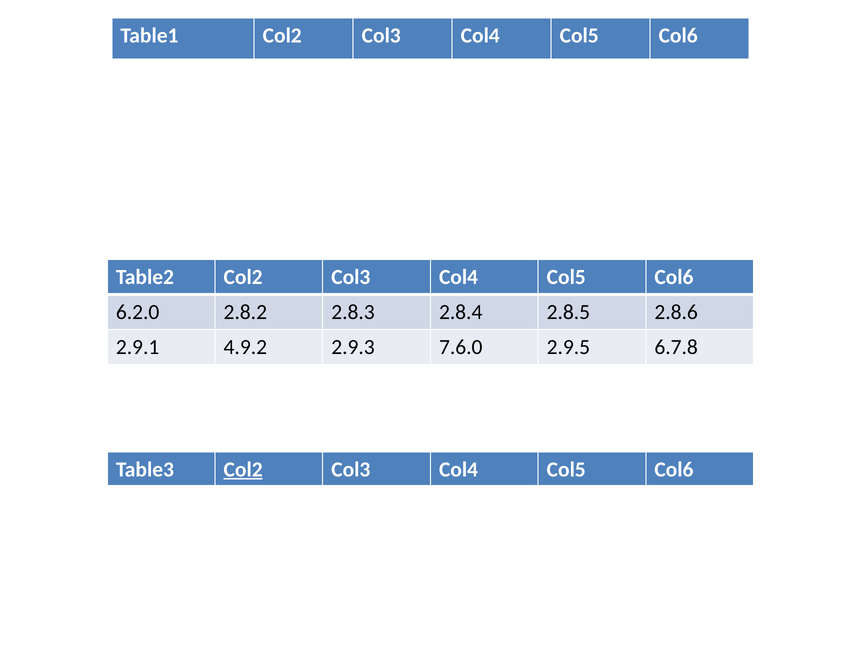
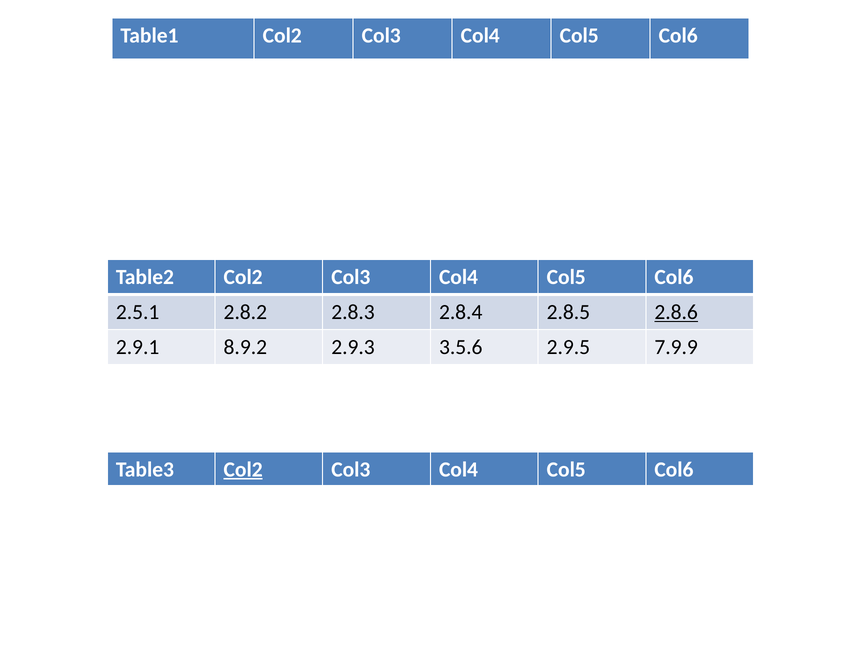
6.2.0: 6.2.0 -> 2.5.1 (138, 312)
2.8.6 underline: none -> present (676, 312)
4.9.2: 4.9.2 -> 8.9.2 (245, 347)
7.6.0: 7.6.0 -> 3.5.6 (461, 347)
6.7.8: 6.7.8 -> 7.9.9 (676, 347)
